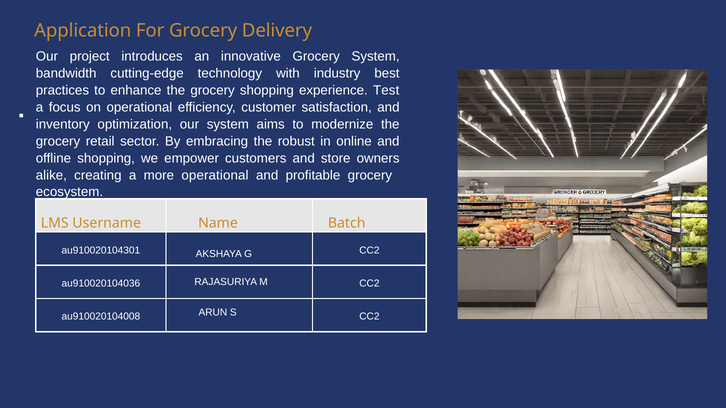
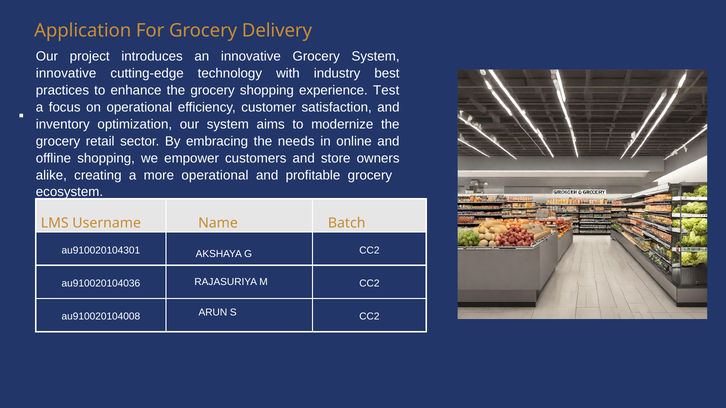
bandwidth: bandwidth -> innovative (66, 74)
robust: robust -> needs (296, 141)
